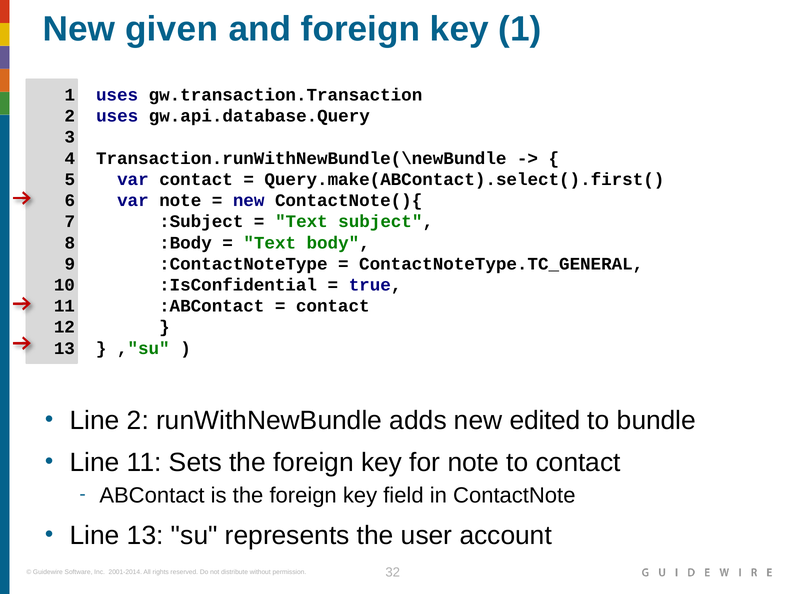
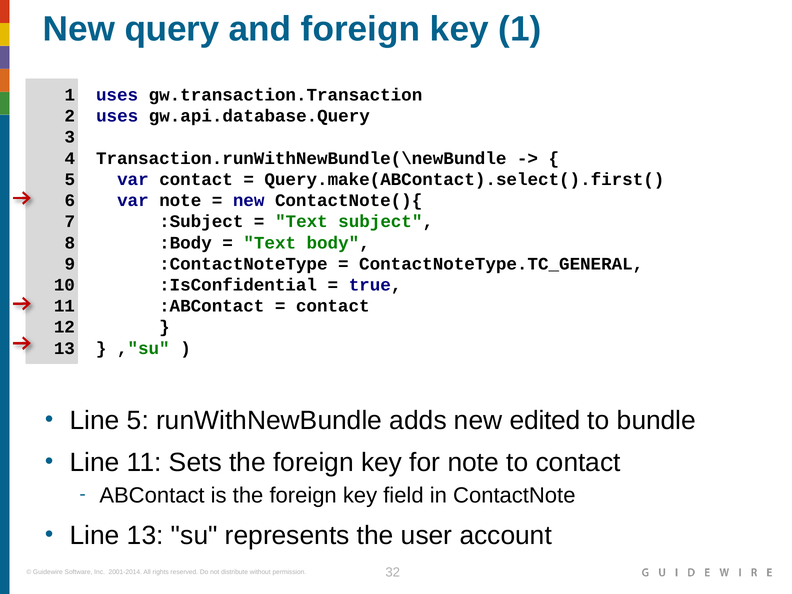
given: given -> query (172, 29)
Line 2: 2 -> 5 (138, 420)
